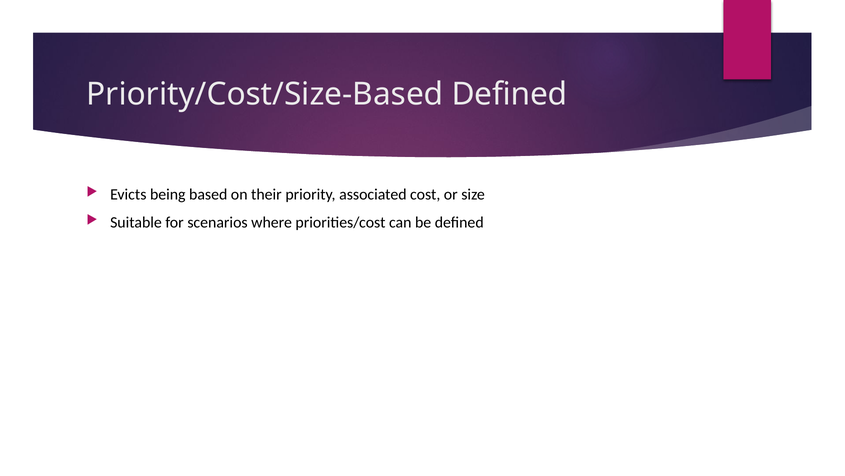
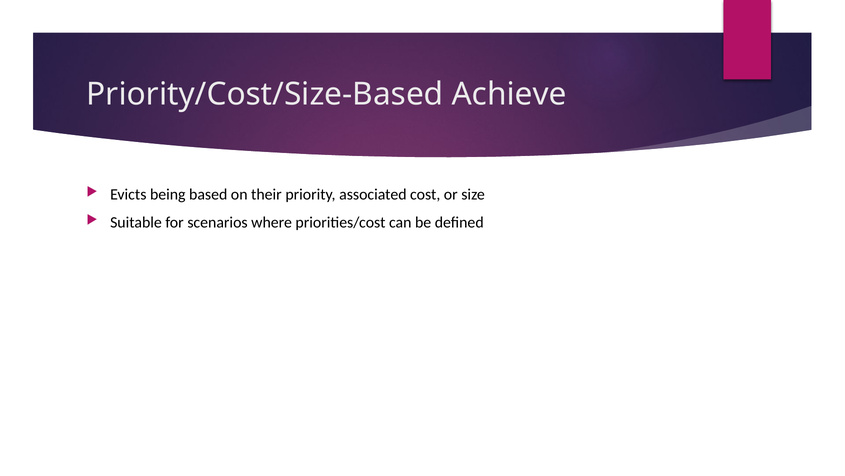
Priority/Cost/Size-Based Defined: Defined -> Achieve (509, 94)
